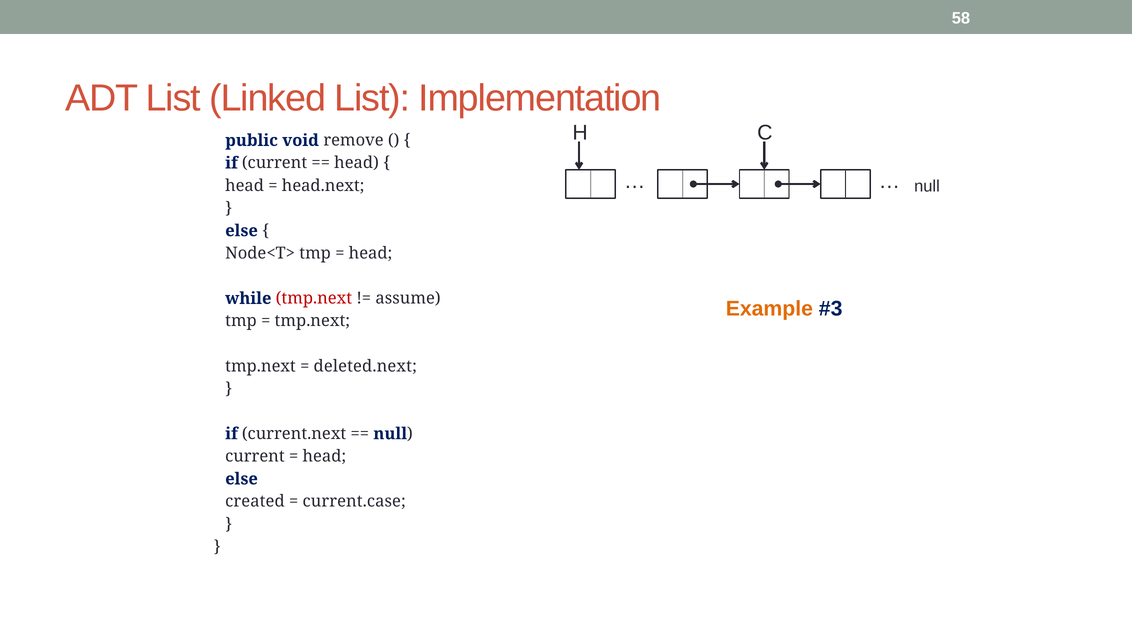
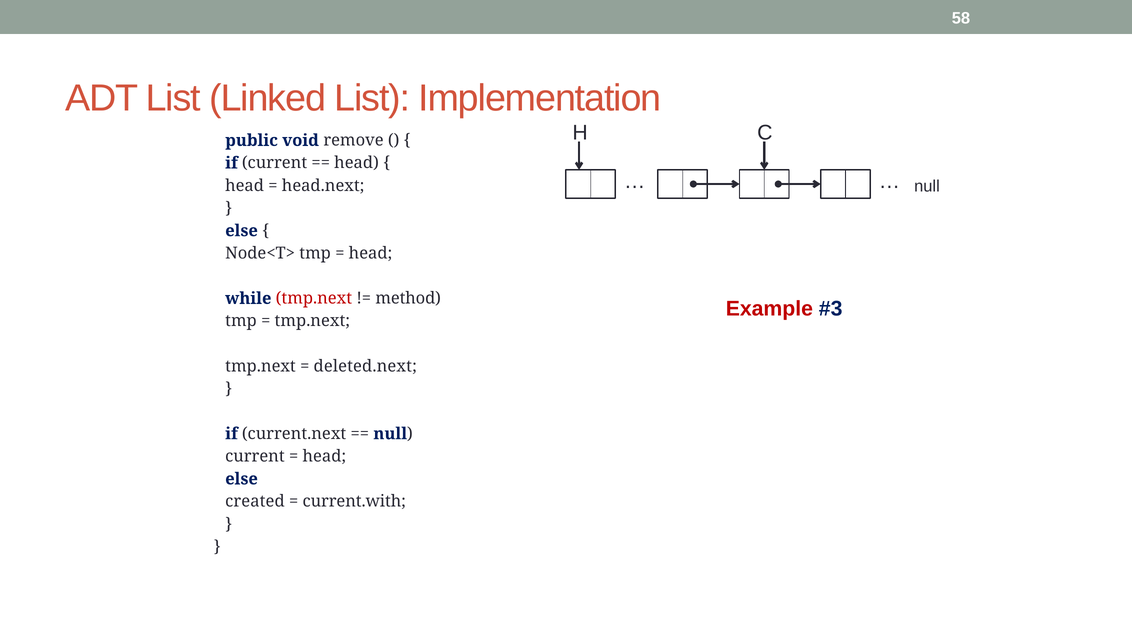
assume: assume -> method (408, 298)
Example colour: orange -> red (769, 308)
current.case: current.case -> current.with (354, 501)
